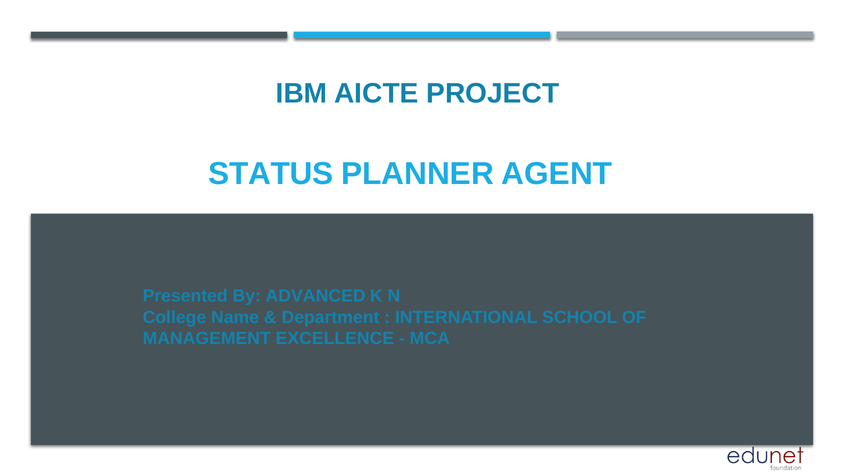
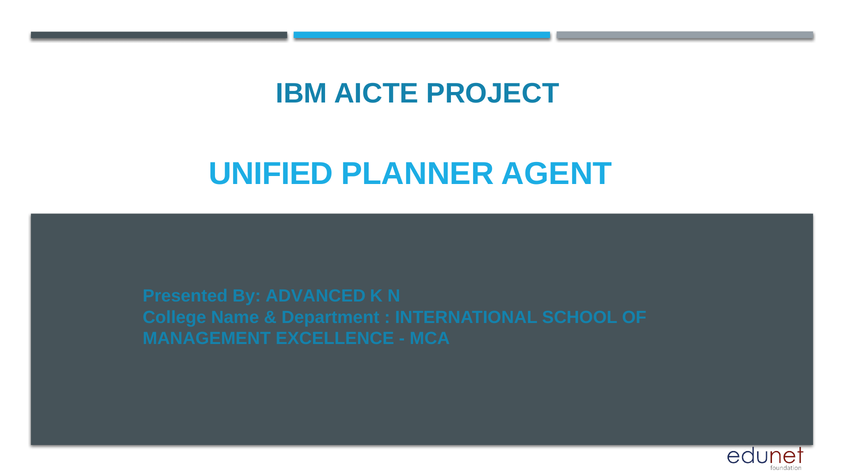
STATUS: STATUS -> UNIFIED (271, 174)
